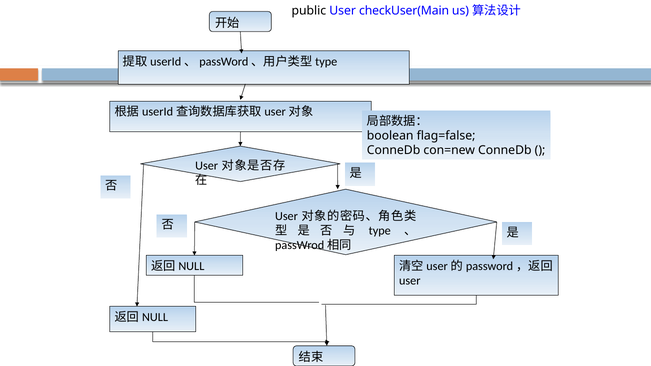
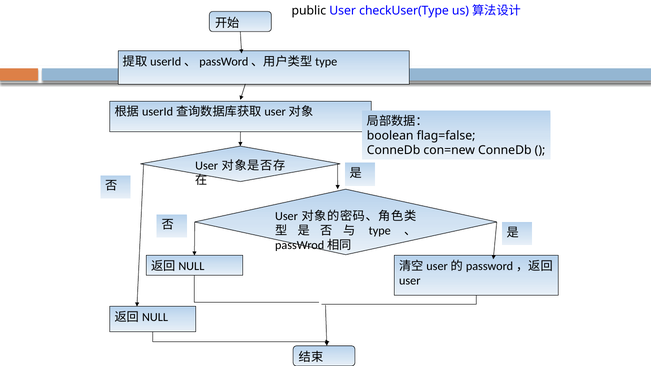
checkUser(Main: checkUser(Main -> checkUser(Type (404, 11)
